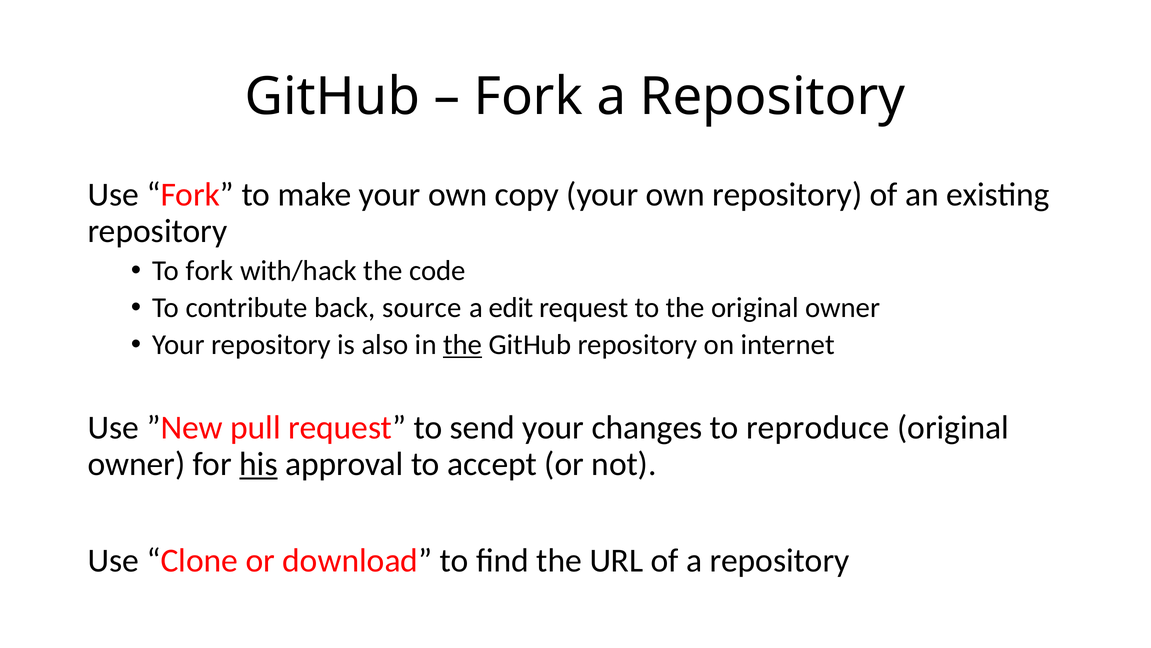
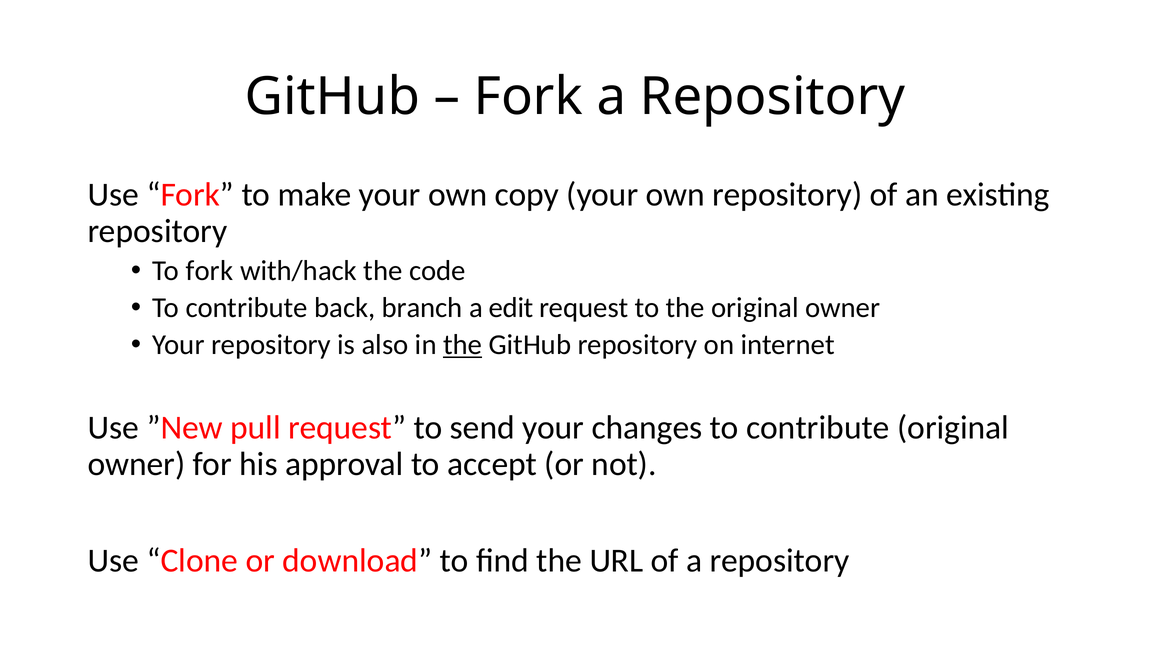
source: source -> branch (422, 308)
changes to reproduce: reproduce -> contribute (818, 427)
his underline: present -> none (258, 464)
